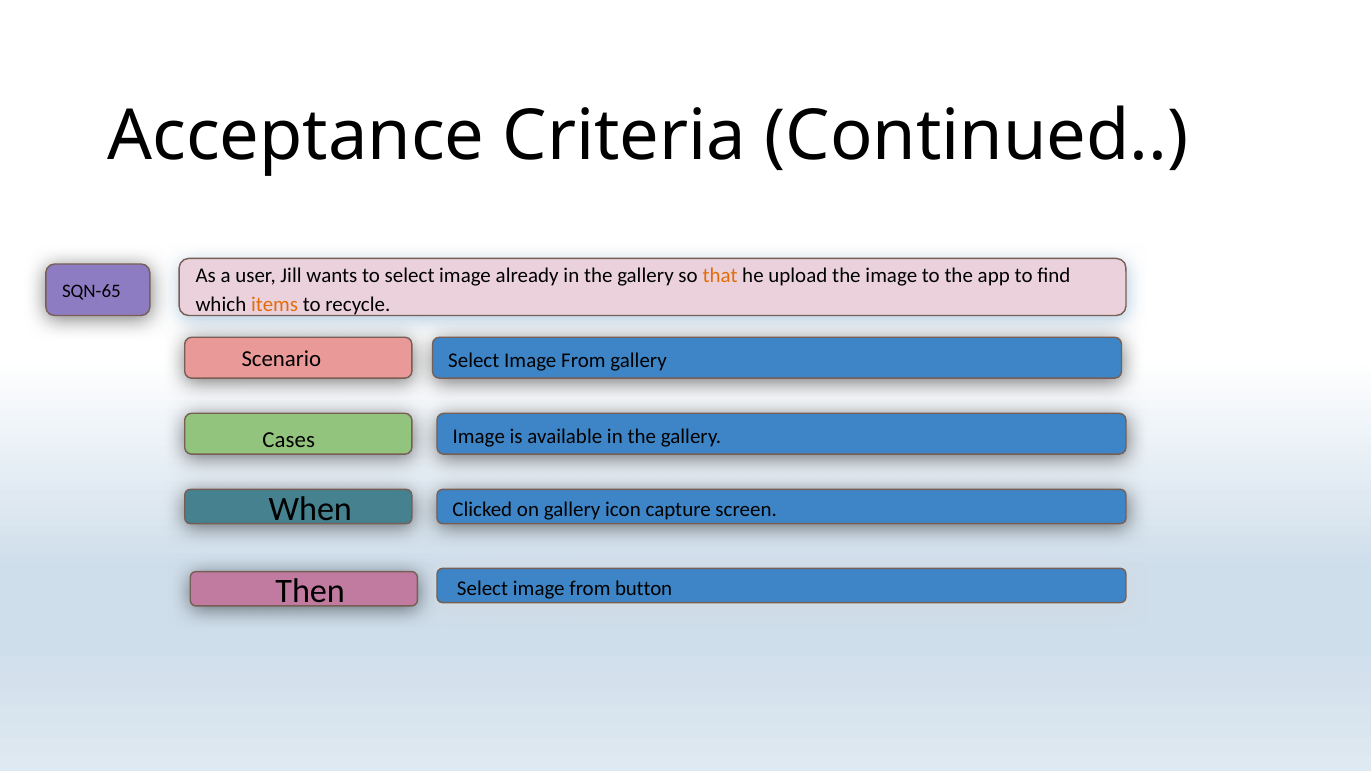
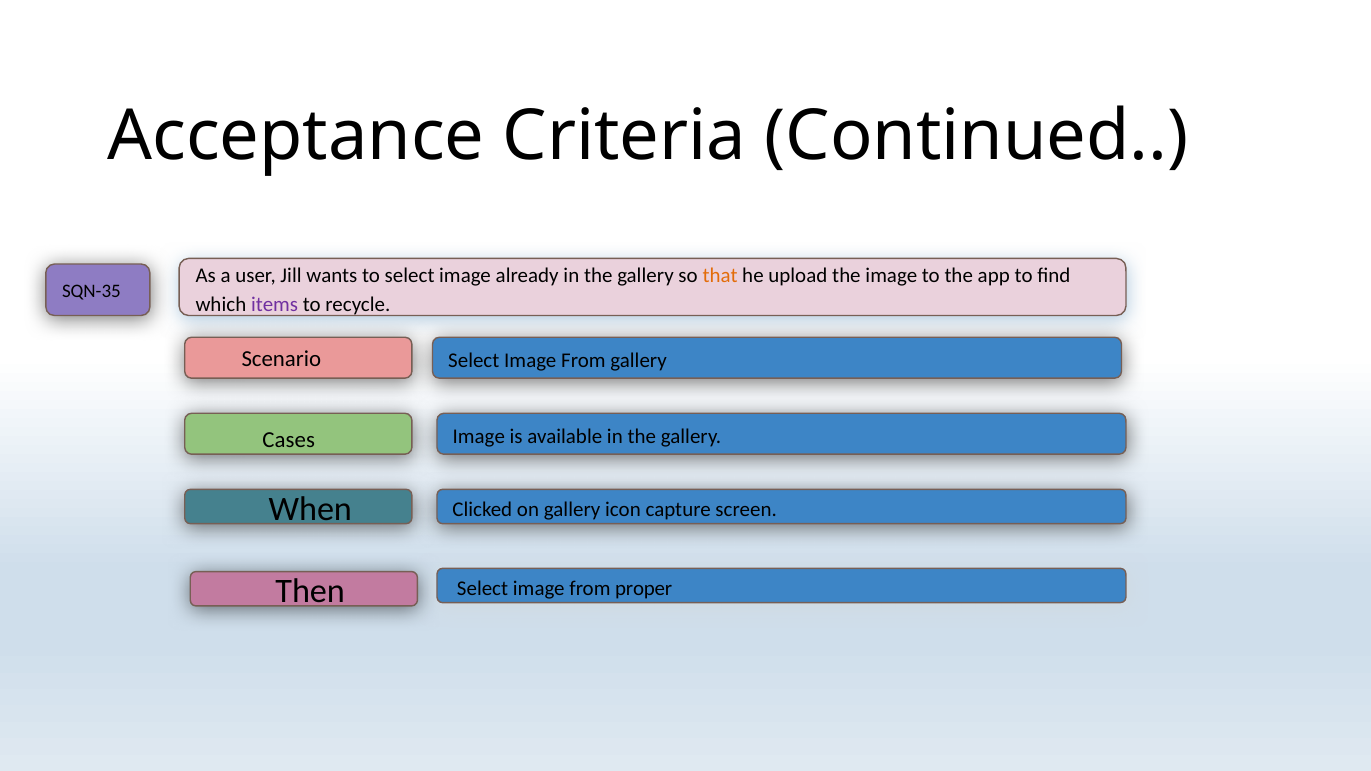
SQN-65: SQN-65 -> SQN-35 (91, 291)
items colour: orange -> purple (275, 305)
button: button -> proper (644, 589)
